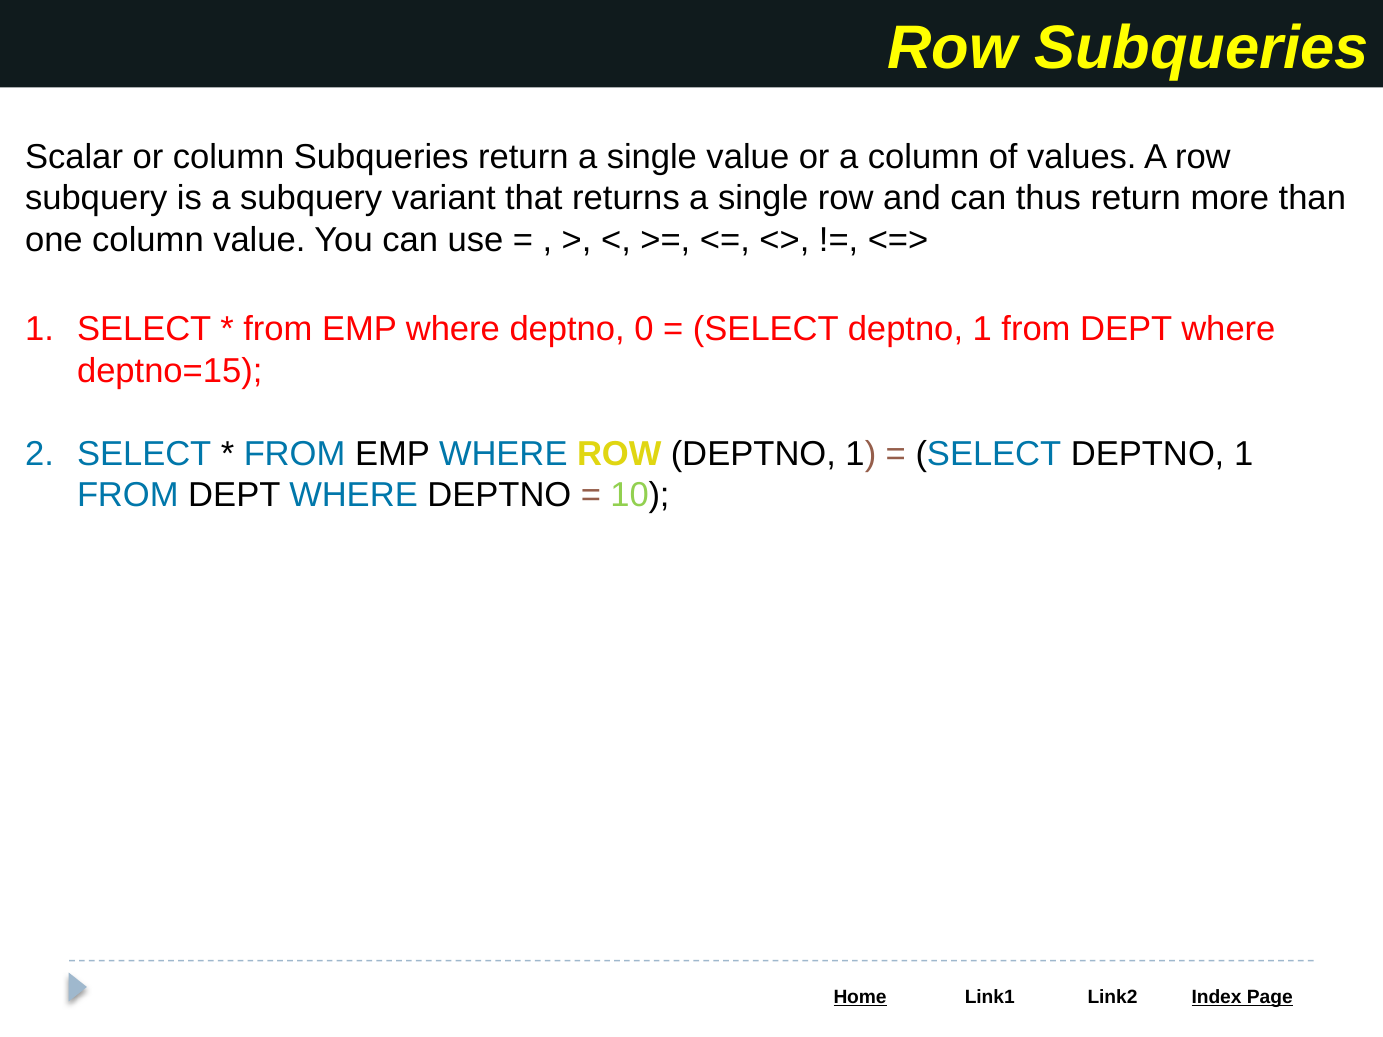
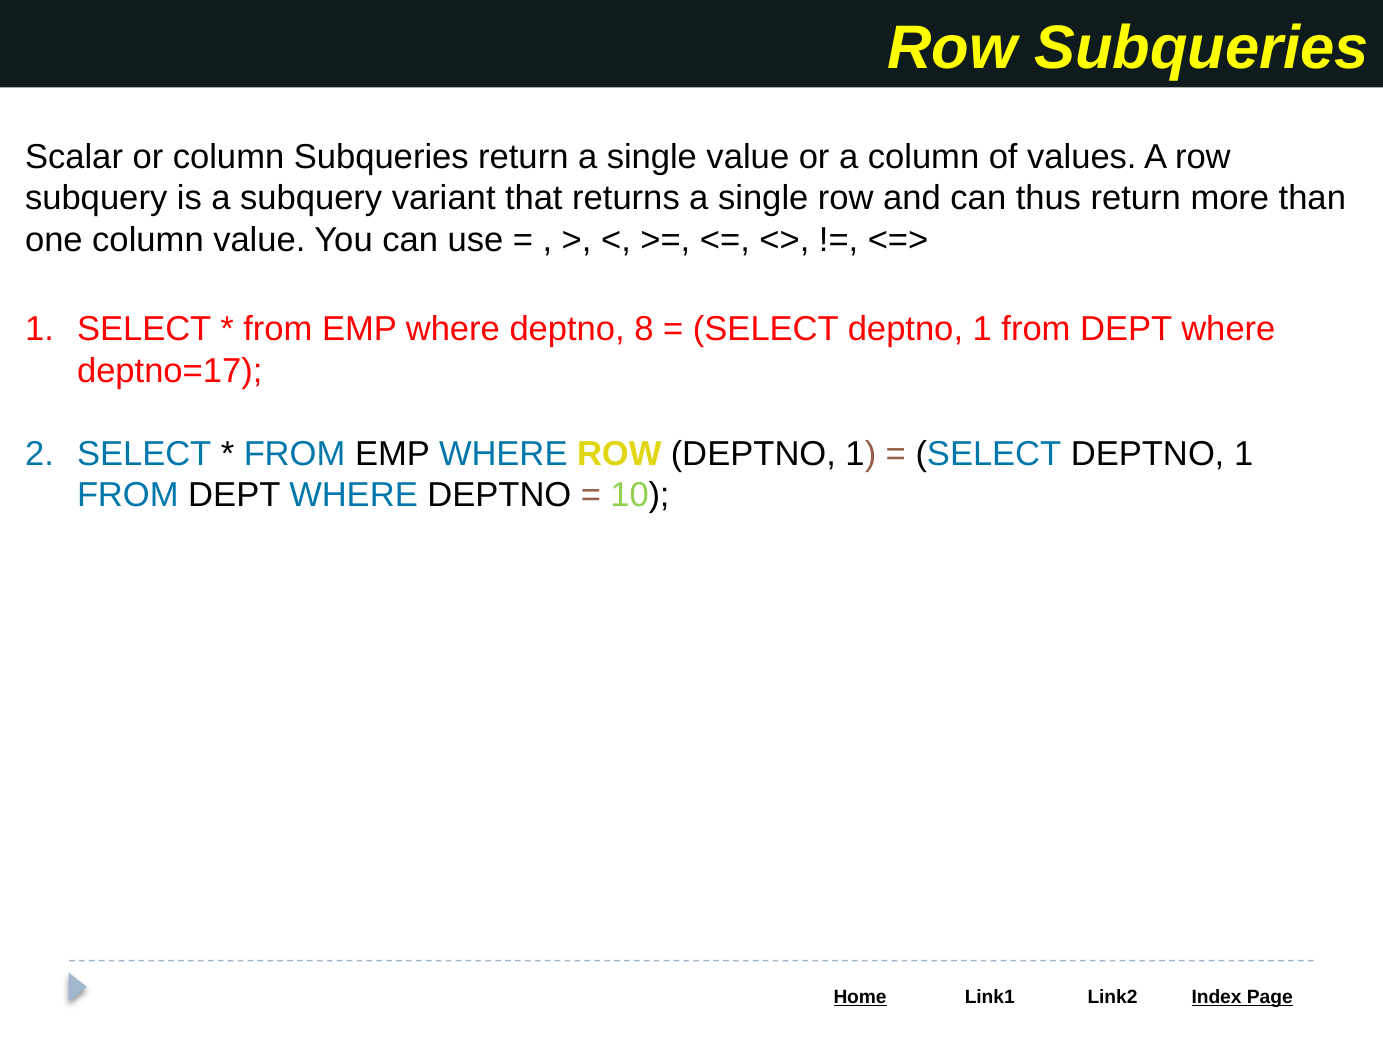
0: 0 -> 8 (644, 330)
deptno=15: deptno=15 -> deptno=17 (170, 371)
